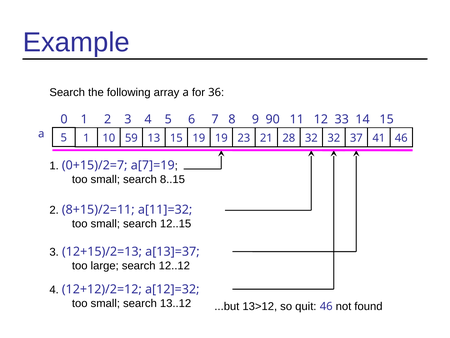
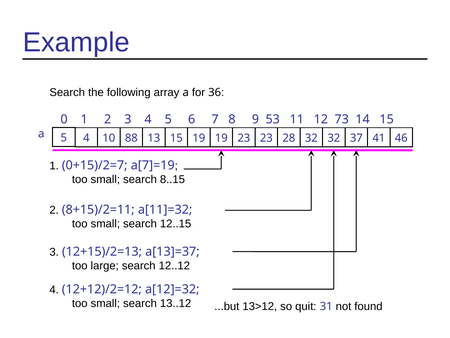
90: 90 -> 53 (273, 119)
33: 33 -> 73 (342, 119)
5 1: 1 -> 4 (86, 138)
59: 59 -> 88 (131, 138)
23 21: 21 -> 23 (266, 138)
quit 46: 46 -> 31 (326, 306)
